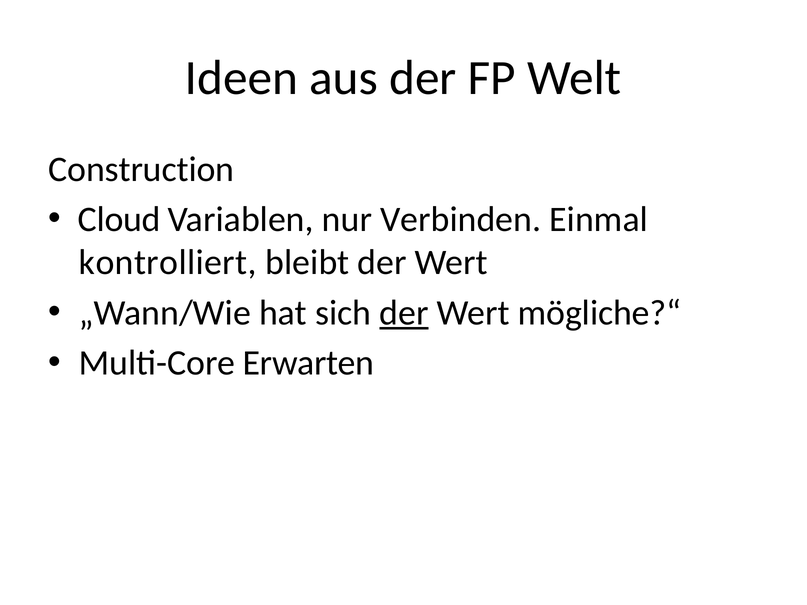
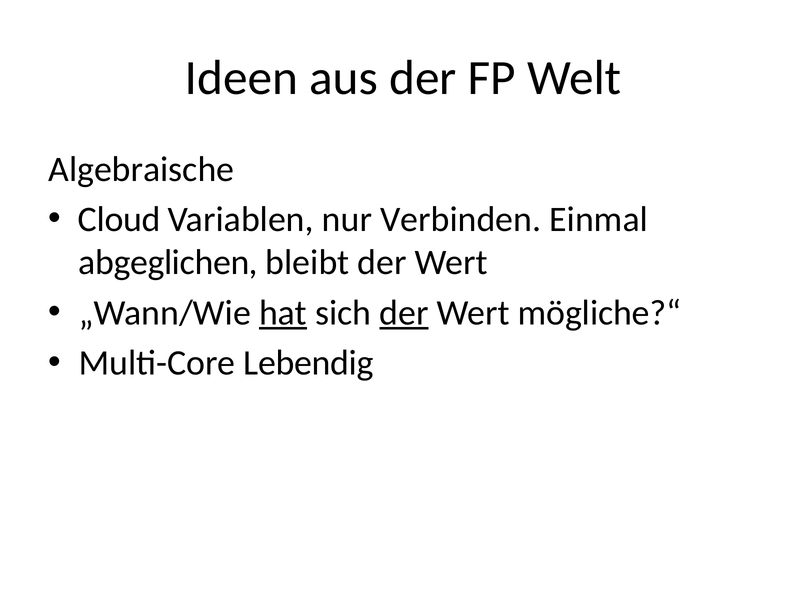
Construction: Construction -> Algebraische (141, 169)
kontrolliert: kontrolliert -> abgeglichen (168, 263)
hat underline: none -> present (283, 313)
Erwarten: Erwarten -> Lebendig (308, 363)
